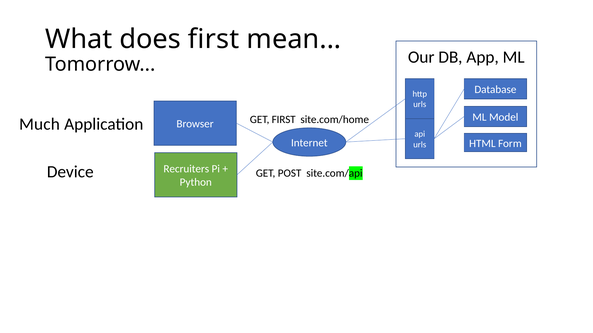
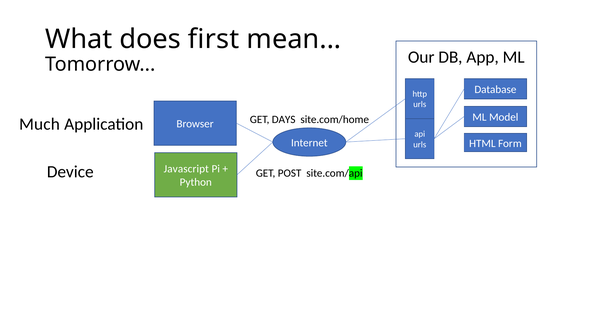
GET FIRST: FIRST -> DAYS (284, 120)
Recruiters: Recruiters -> Javascript (186, 169)
